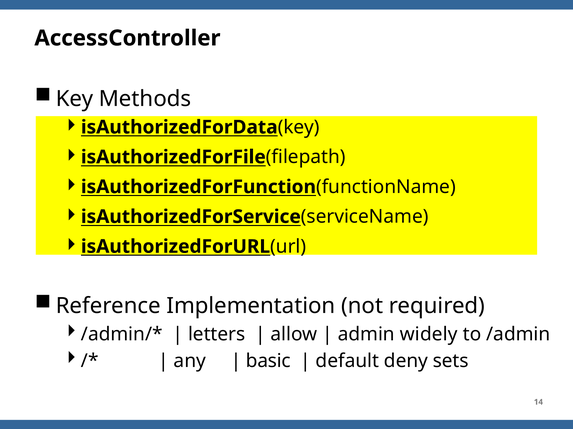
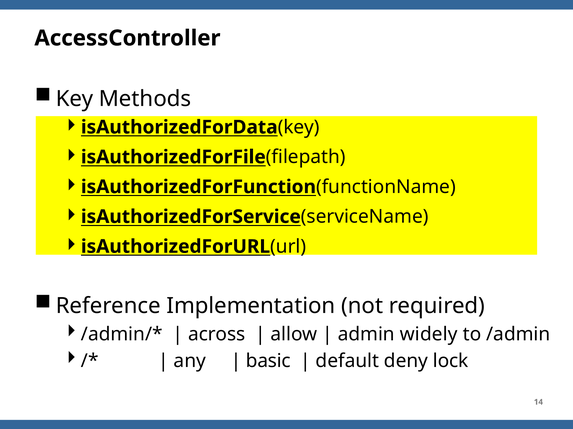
letters: letters -> across (217, 335)
sets: sets -> lock (451, 362)
